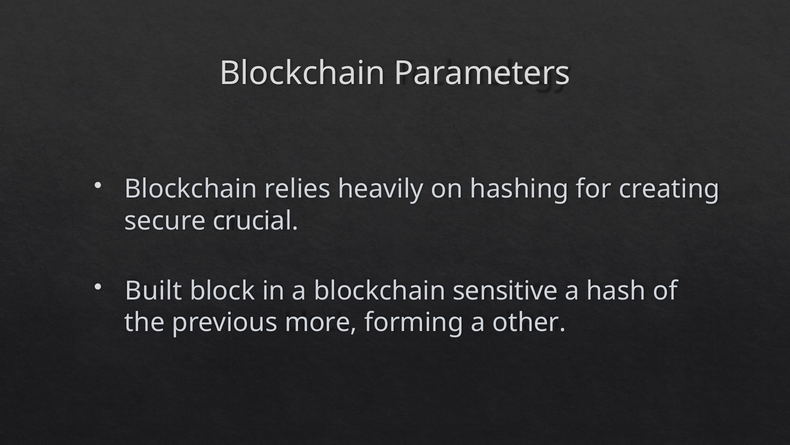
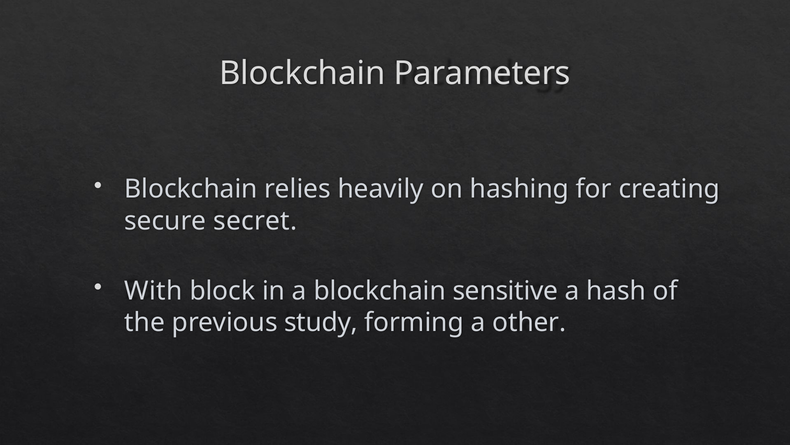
crucial: crucial -> secret (255, 221)
Built: Built -> With (153, 290)
more: more -> study (321, 322)
